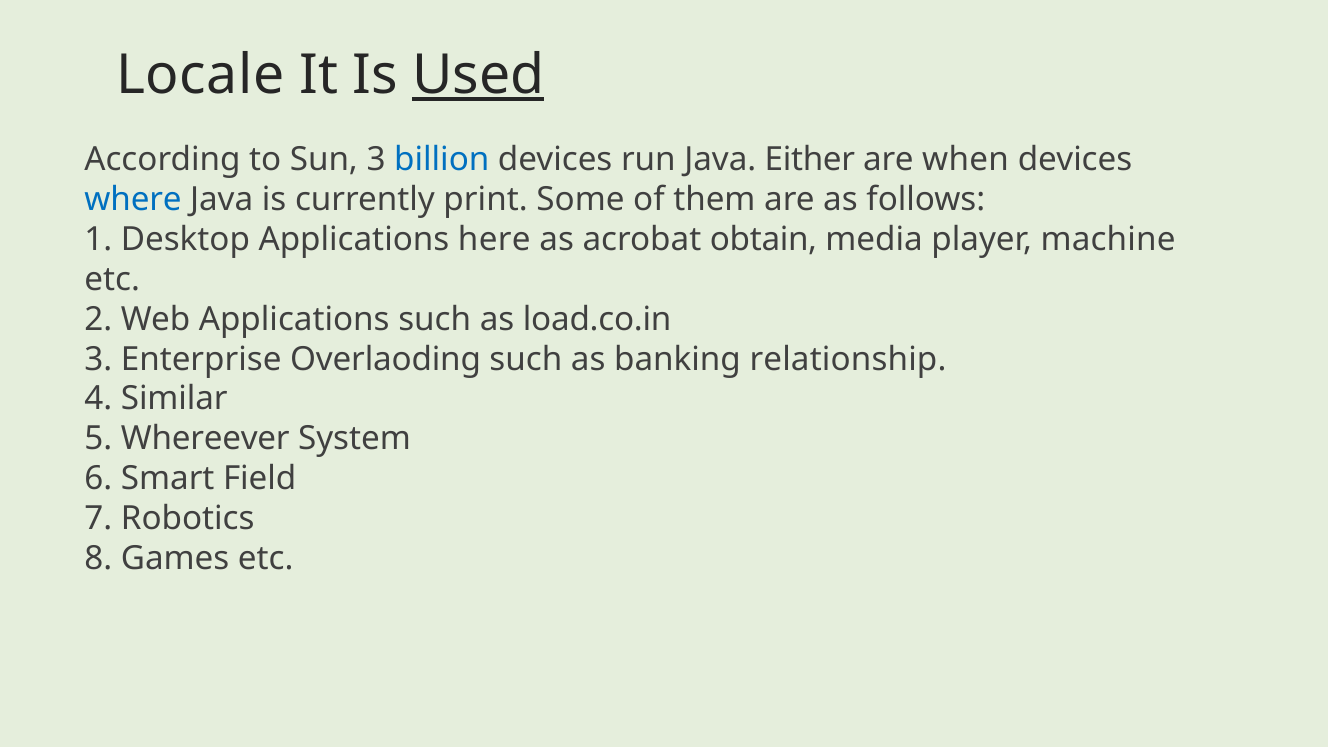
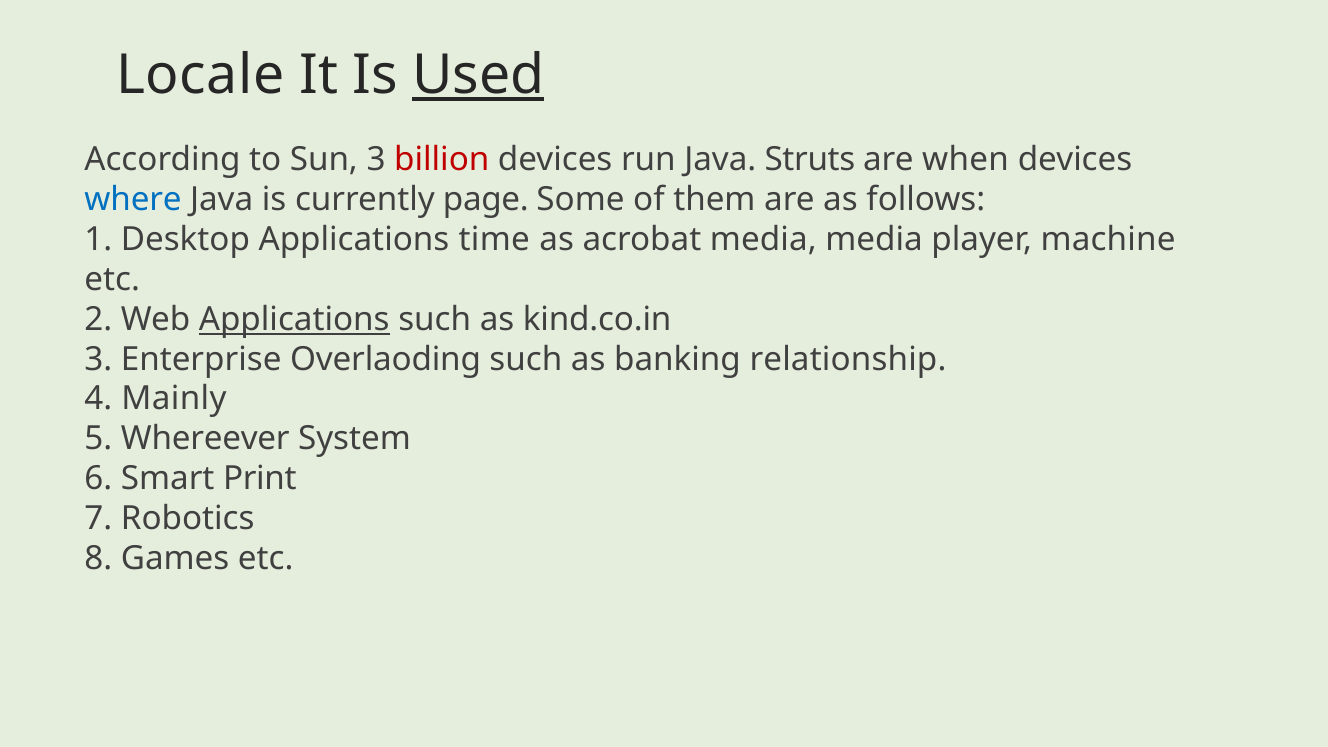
billion colour: blue -> red (442, 160)
Either: Either -> Struts (810, 160)
print: print -> page (486, 200)
here: here -> time (494, 240)
acrobat obtain: obtain -> media (763, 240)
Applications underline: none -> present (294, 319)
load.co.in: load.co.in -> kind.co.in (597, 319)
Similar: Similar -> Mainly (174, 399)
Field: Field -> Print (260, 479)
